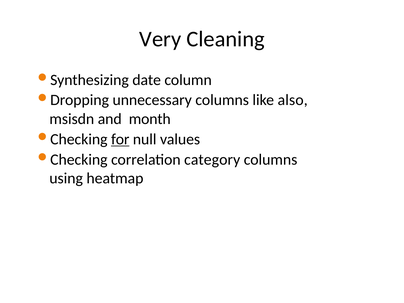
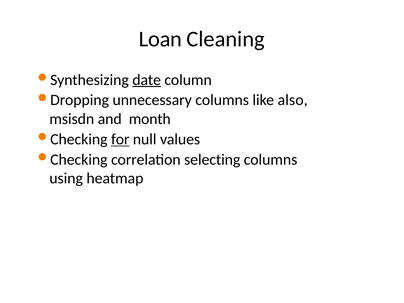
Very: Very -> Loan (160, 39)
date underline: none -> present (147, 80)
category: category -> selecting (212, 159)
